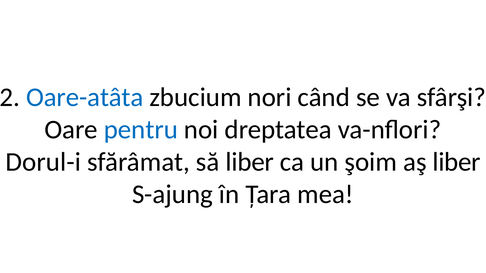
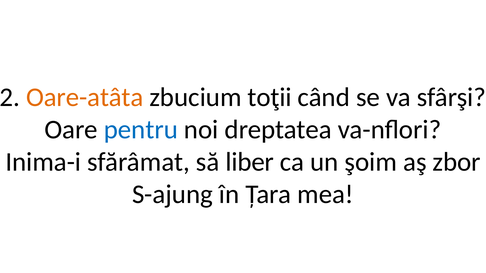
Oare-atâta colour: blue -> orange (85, 97)
nori: nori -> toţii (270, 97)
Dorul-i: Dorul-i -> Inima-i (43, 162)
aş liber: liber -> zbor (457, 162)
